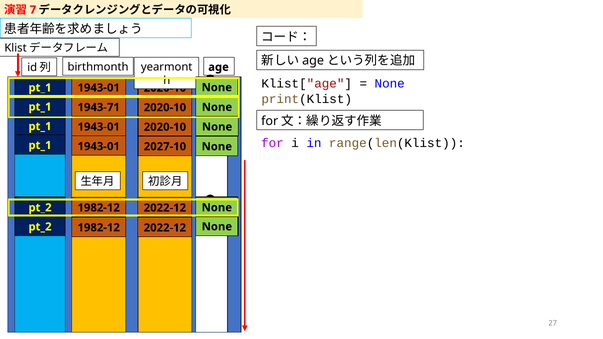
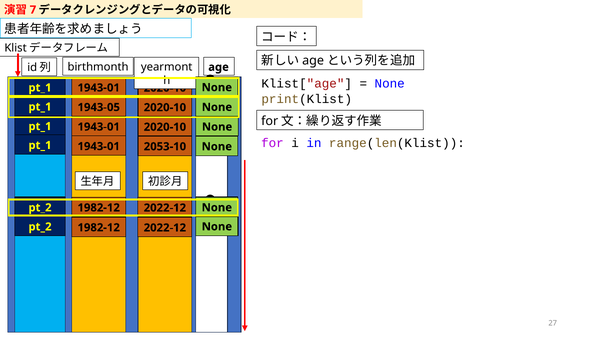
1943-71: 1943-71 -> 1943-05 (99, 107)
2027-10: 2027-10 -> 2053-10 (165, 147)
